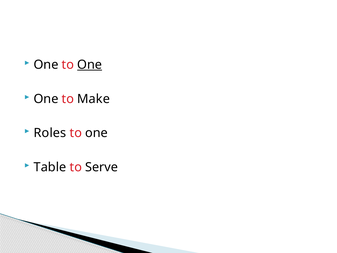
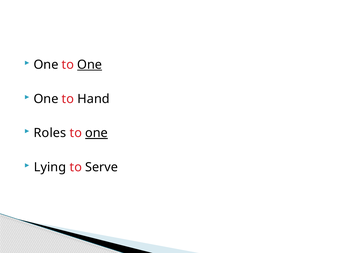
Make: Make -> Hand (94, 99)
one underline: none -> present (96, 133)
Table: Table -> Lying (50, 167)
